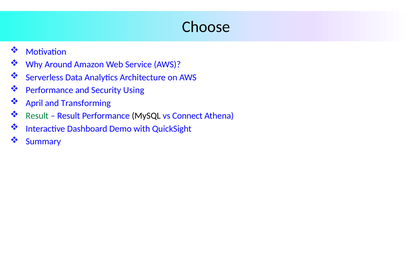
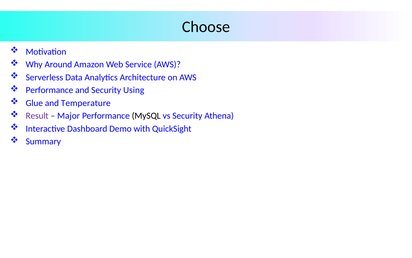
April: April -> Glue (34, 103)
Transforming: Transforming -> Temperature (86, 103)
Result colour: green -> purple (37, 116)
Result: Result -> Major (69, 116)
vs Connect: Connect -> Security (187, 116)
